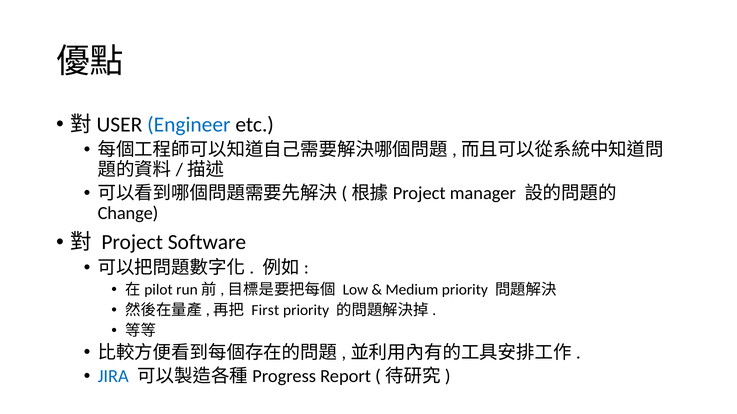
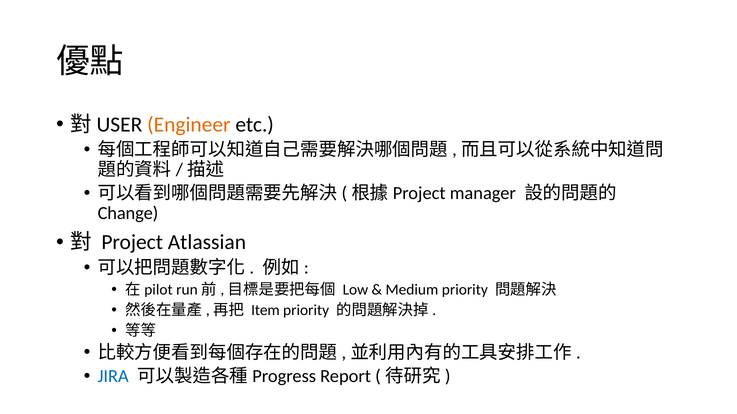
Engineer colour: blue -> orange (189, 125)
Software: Software -> Atlassian (207, 243)
First: First -> Item (265, 311)
